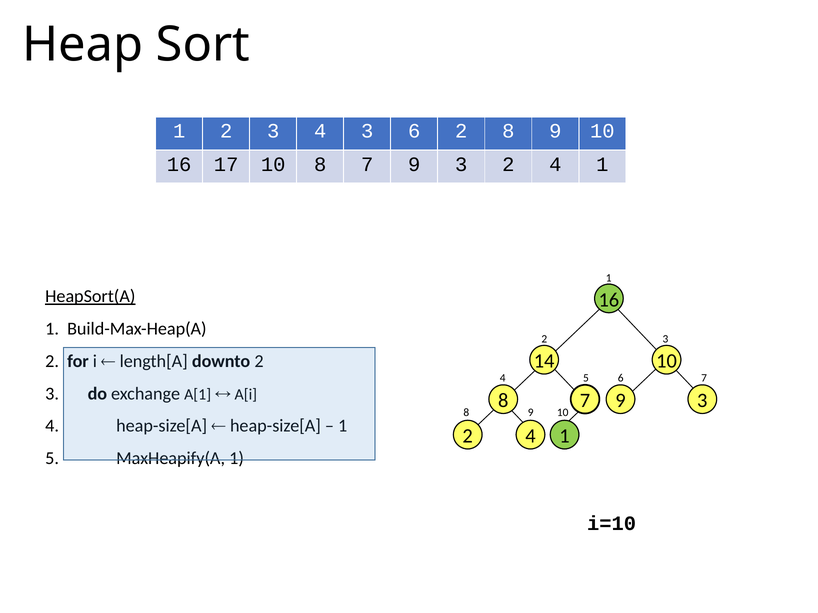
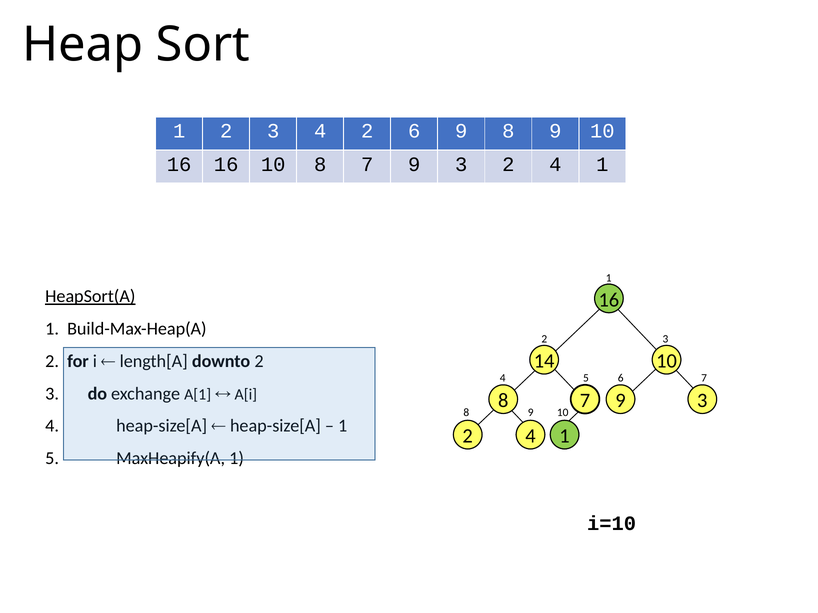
4 3: 3 -> 2 (367, 131)
6 2: 2 -> 9 (461, 131)
16 17: 17 -> 16 (226, 164)
